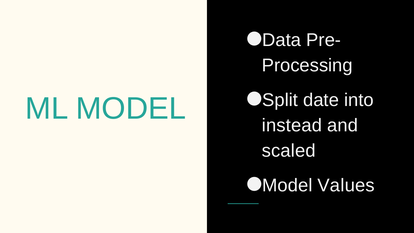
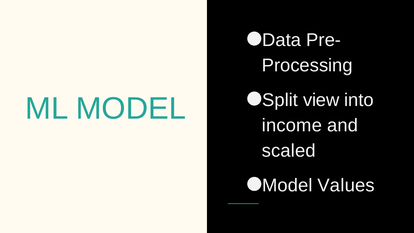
date: date -> view (321, 100)
instead: instead -> income (292, 125)
